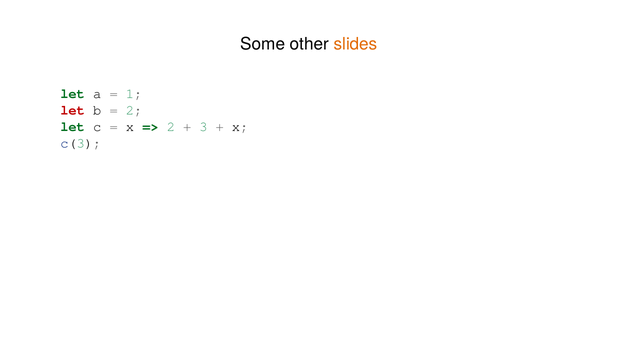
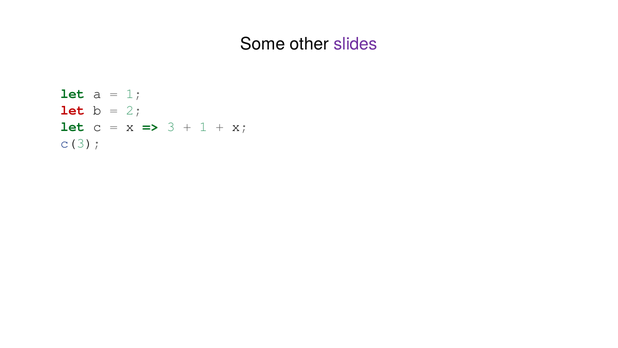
slides colour: orange -> purple (356, 44)
2: 2 -> 3 (171, 126)
3: 3 -> 1 (203, 126)
